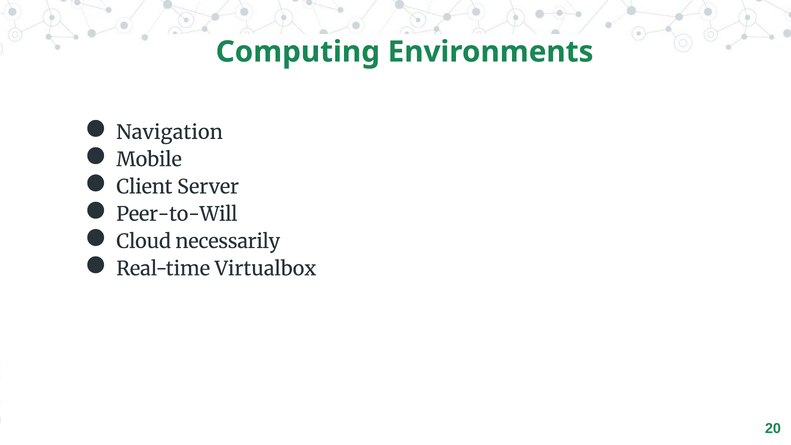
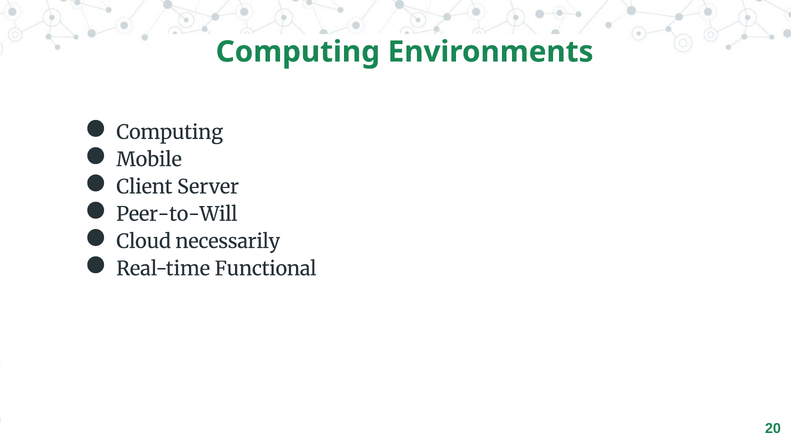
Navigation: Navigation -> Computing (170, 132)
Virtualbox: Virtualbox -> Functional (266, 269)
